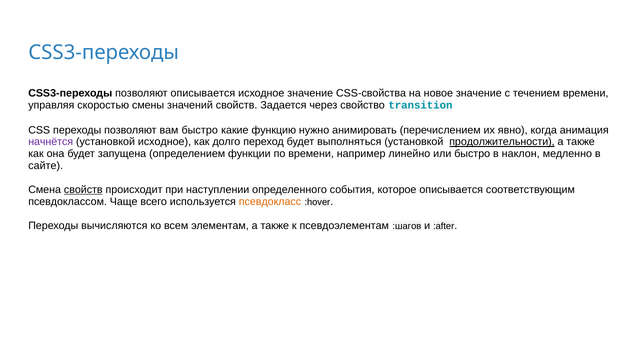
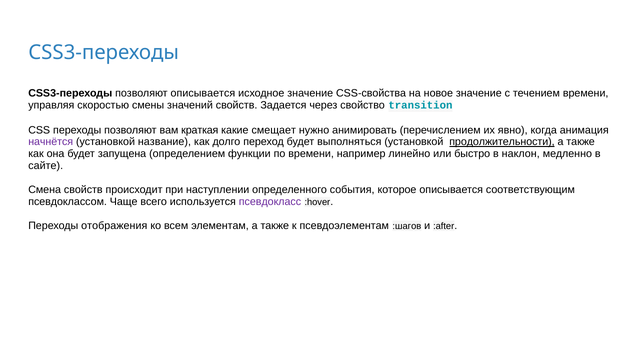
вам быстро: быстро -> краткая (200, 130)
функцию: функцию -> смещает (274, 130)
установкой исходное: исходное -> название (164, 142)
свойств underline: present -> none (83, 190)
псевдокласс colour: orange -> purple (270, 202)
вычисляются: вычисляются -> отображения (114, 226)
